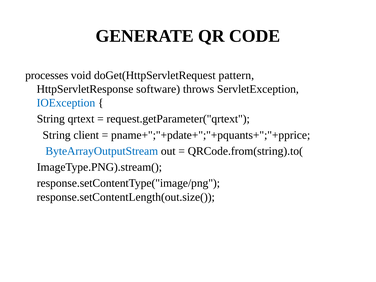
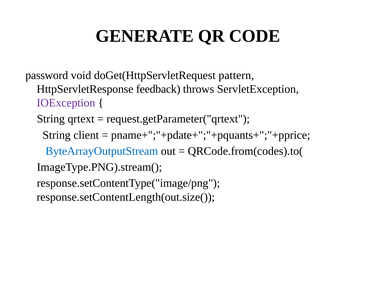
processes: processes -> password (47, 75)
software: software -> feedback (158, 89)
IOException colour: blue -> purple (66, 103)
QRCode.from(string).to(: QRCode.from(string).to( -> QRCode.from(codes).to( (245, 151)
